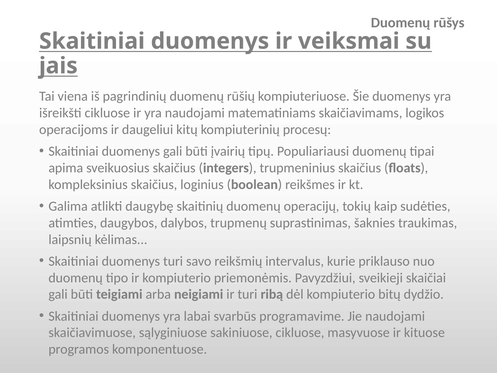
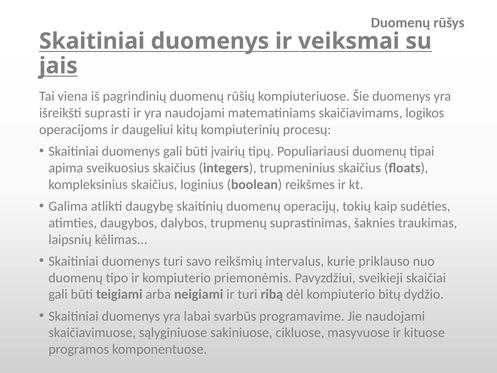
išreikšti cikluose: cikluose -> suprasti (107, 113)
